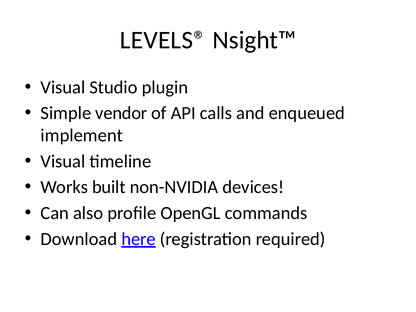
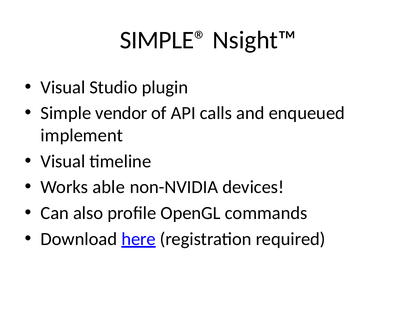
LEVELS®: LEVELS® -> SIMPLE® (163, 40)
built: built -> able (109, 187)
